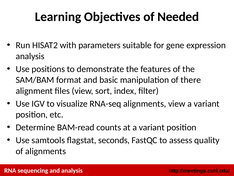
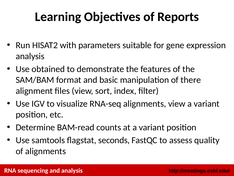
Needed: Needed -> Reports (178, 17)
positions: positions -> obtained (48, 69)
